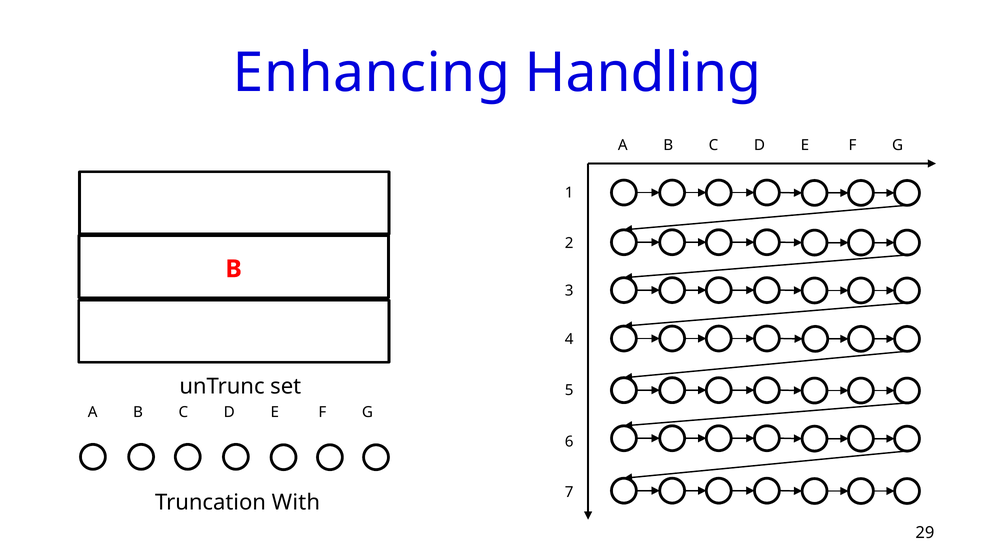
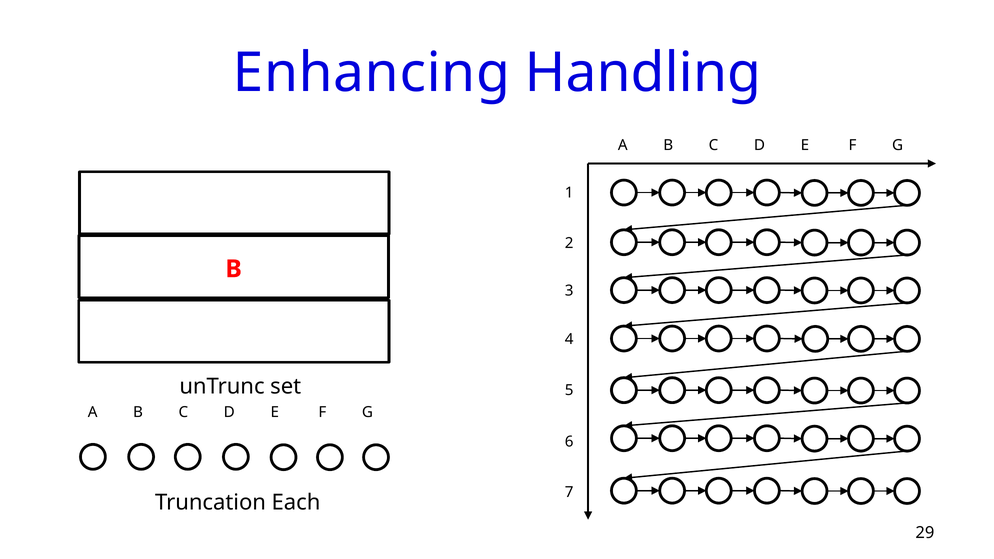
With: With -> Each (296, 503)
